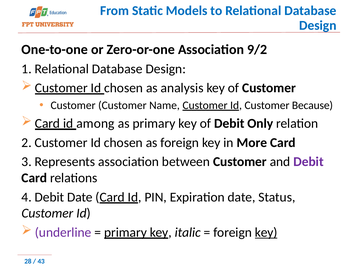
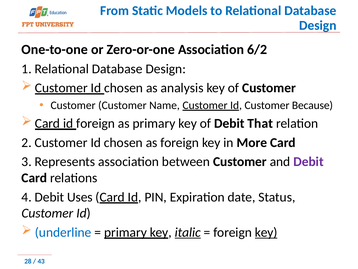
9/2: 9/2 -> 6/2 (257, 49)
id among: among -> foreign (96, 123)
Only: Only -> That (260, 123)
Debit Date: Date -> Uses (80, 197)
underline colour: purple -> blue (63, 232)
italic underline: none -> present (188, 232)
